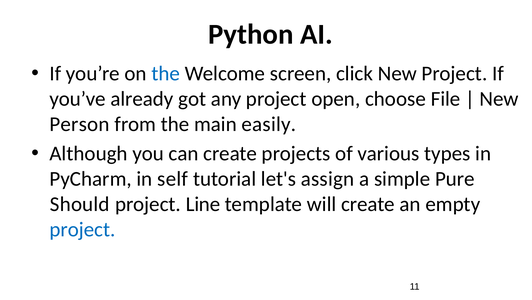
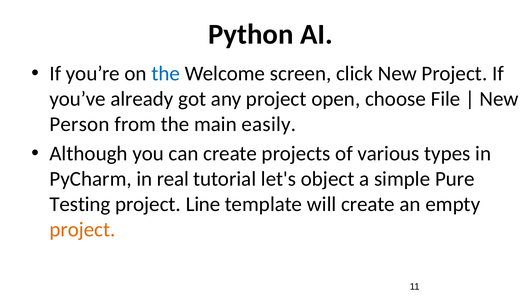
self: self -> real (173, 179)
assign: assign -> object (328, 179)
Should: Should -> Testing (80, 204)
project colour: blue -> orange (82, 230)
